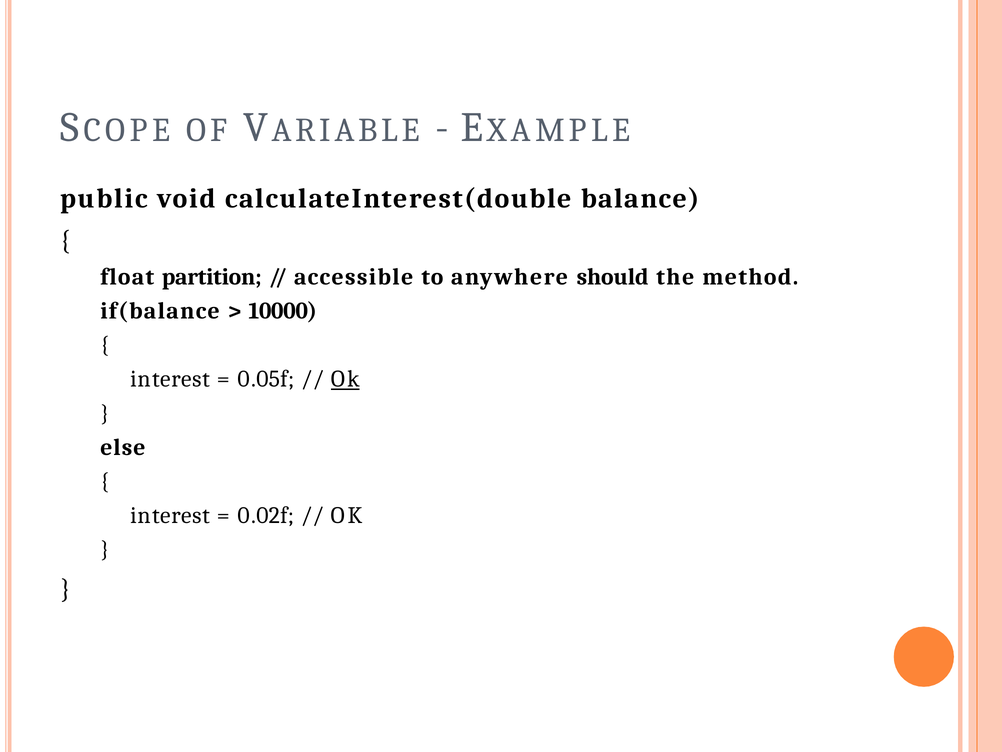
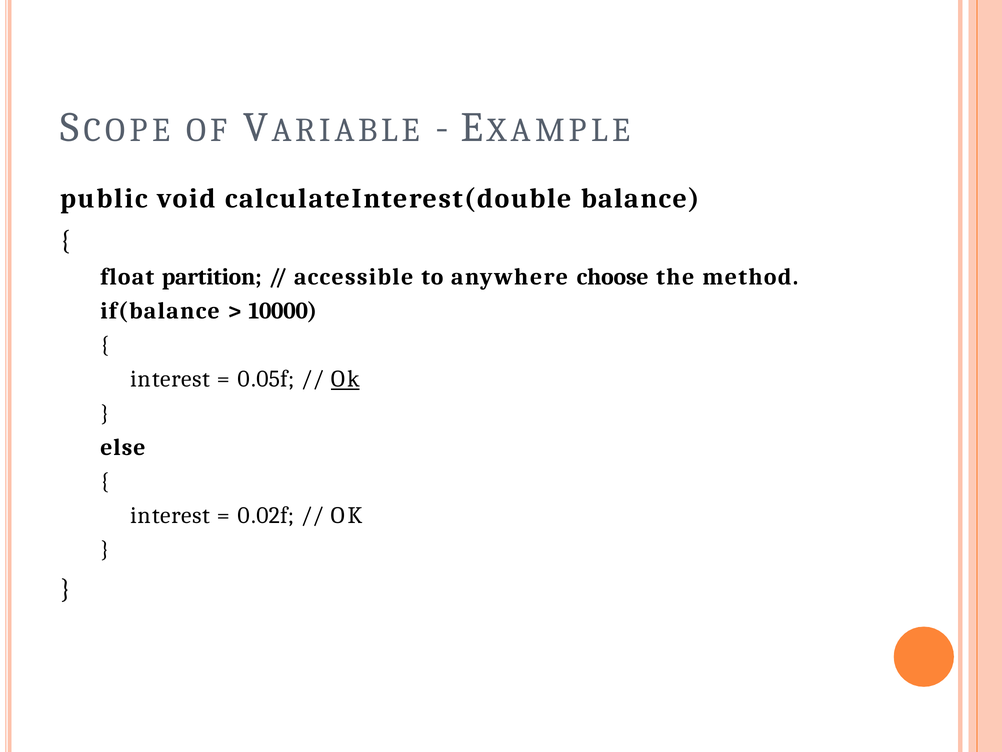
should: should -> choose (613, 277)
